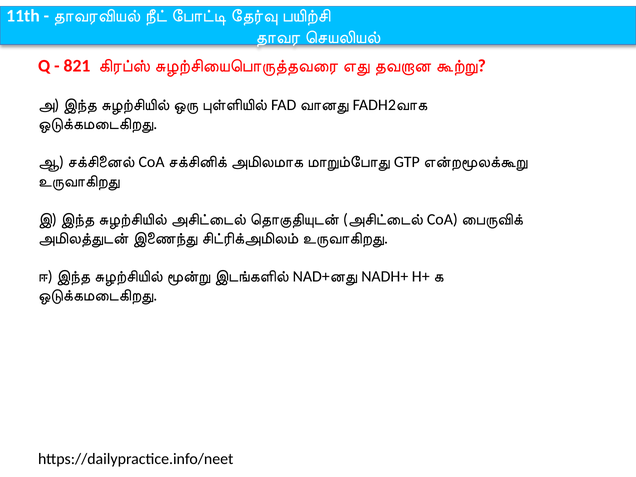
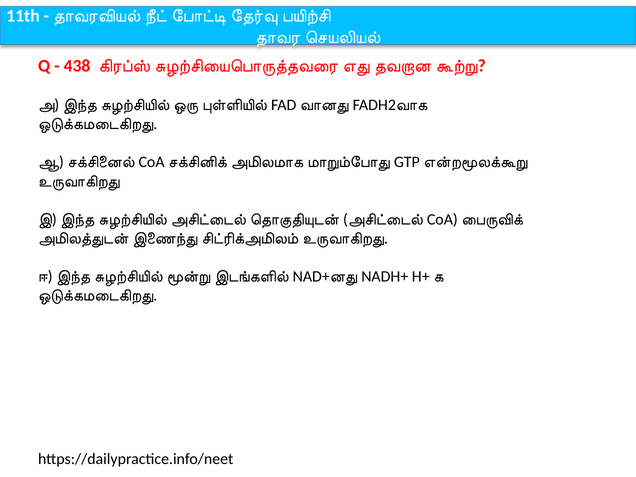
821: 821 -> 438 (77, 66)
